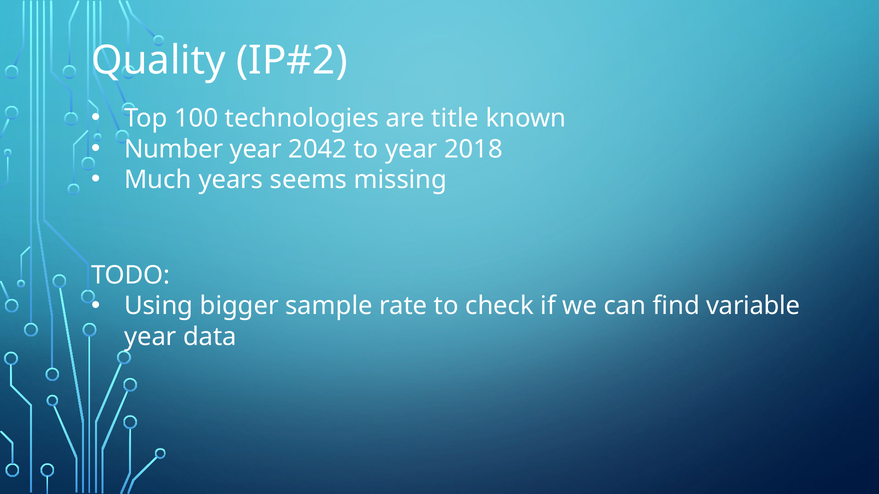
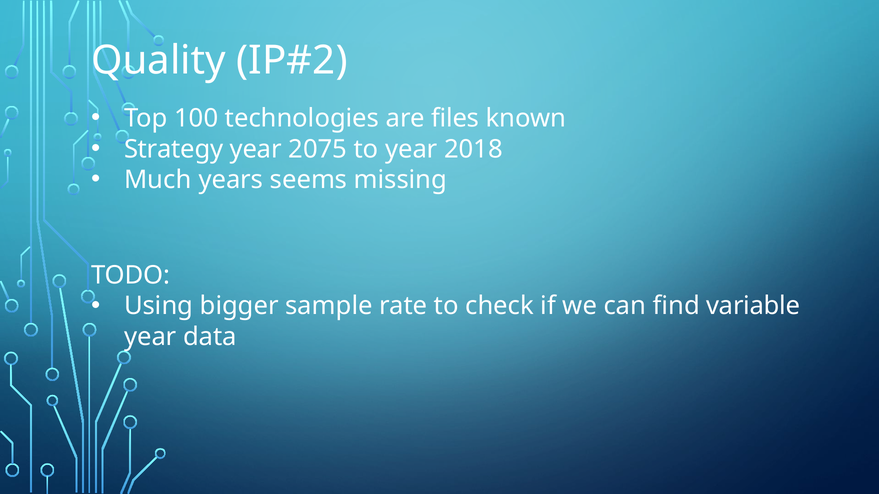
title: title -> files (455, 118)
Number: Number -> Strategy (174, 149)
2042: 2042 -> 2075 (318, 149)
